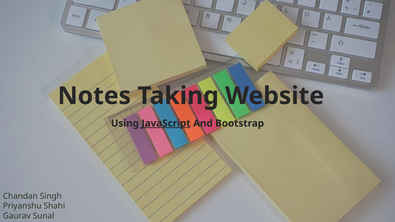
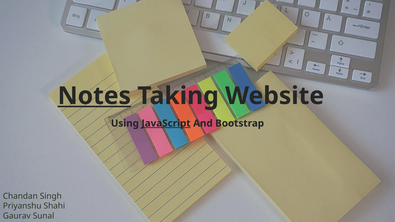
Notes underline: none -> present (94, 96)
